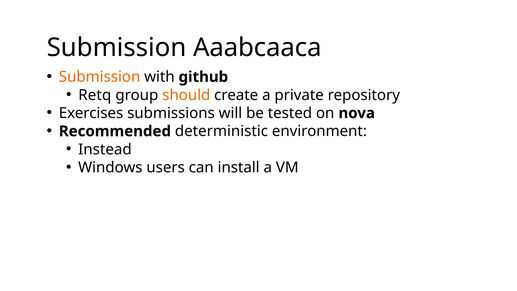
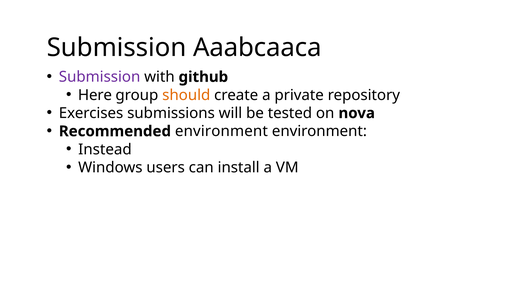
Submission colour: orange -> purple (100, 77)
Retq: Retq -> Here (95, 95)
Recommended deterministic: deterministic -> environment (221, 131)
